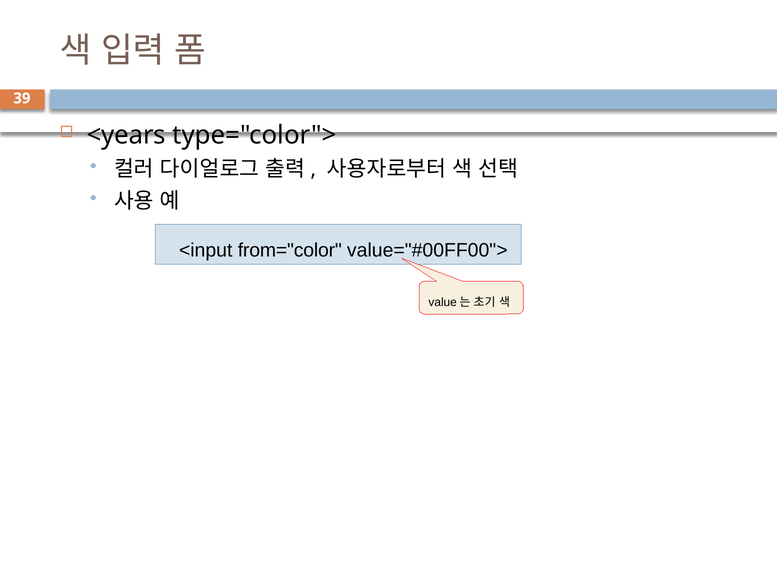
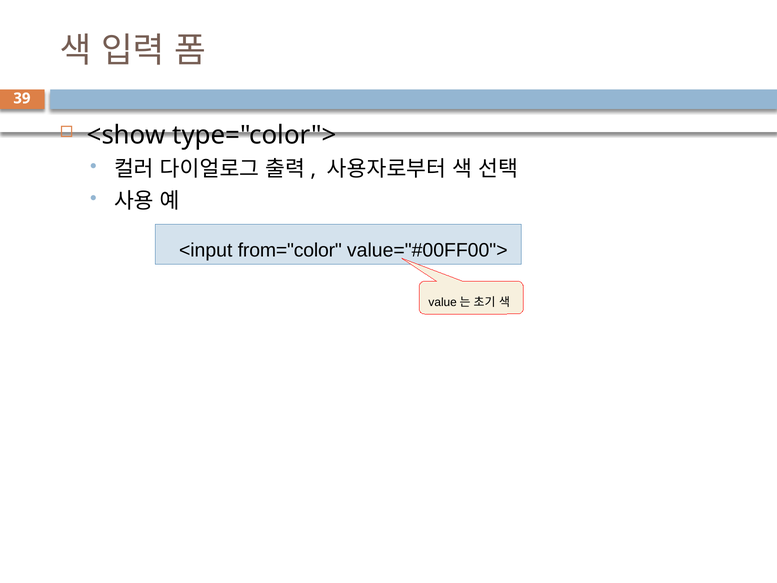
<years: <years -> <show (126, 135)
